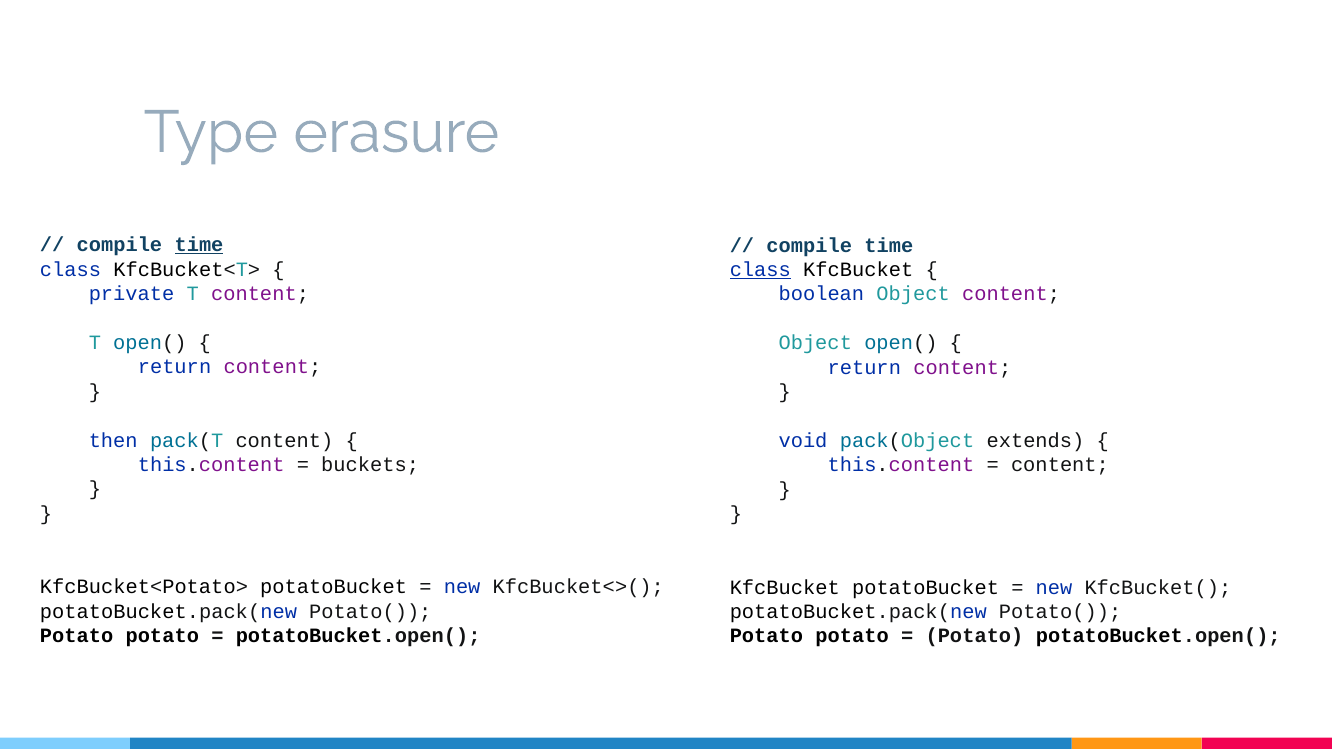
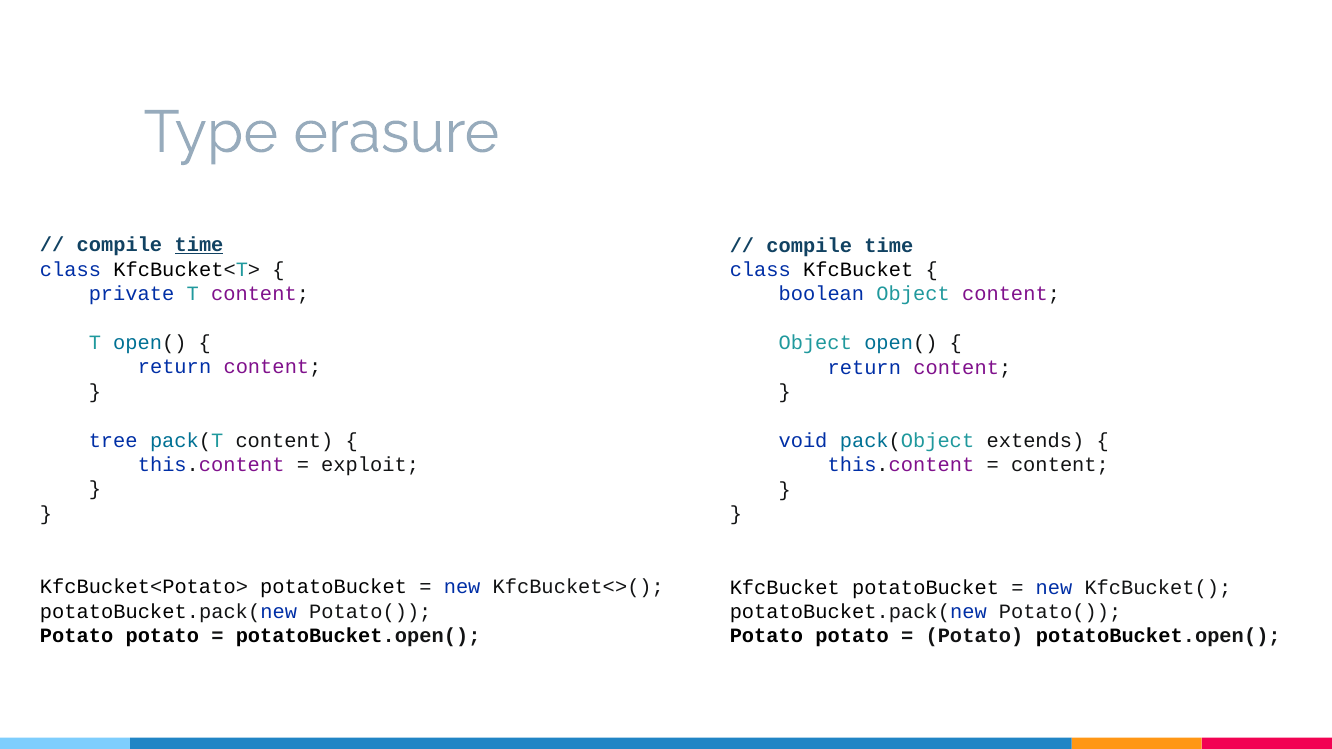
class underline: present -> none (760, 270)
then: then -> tree (113, 441)
buckets: buckets -> exploit (370, 465)
